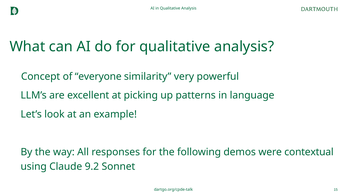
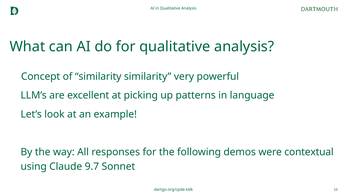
of everyone: everyone -> similarity (98, 77)
9.2: 9.2 -> 9.7 (92, 167)
